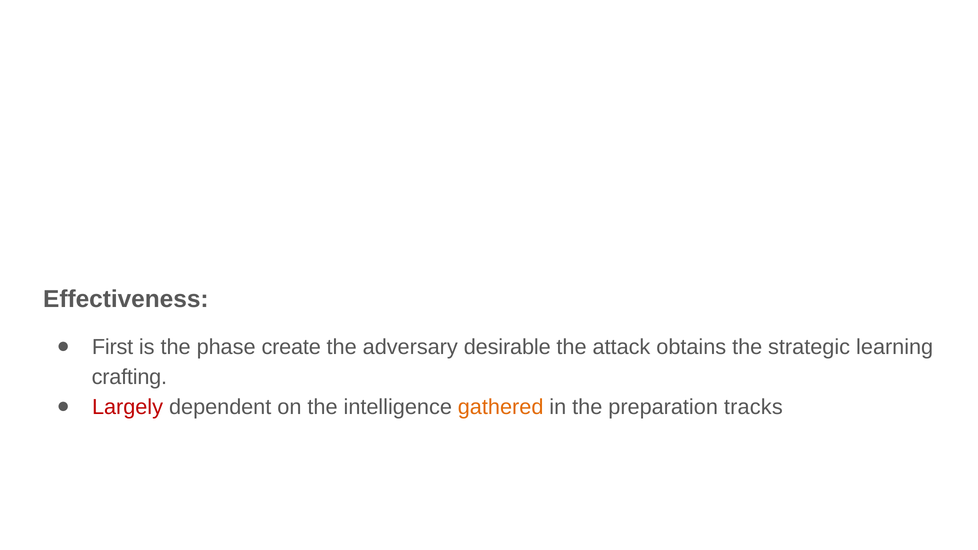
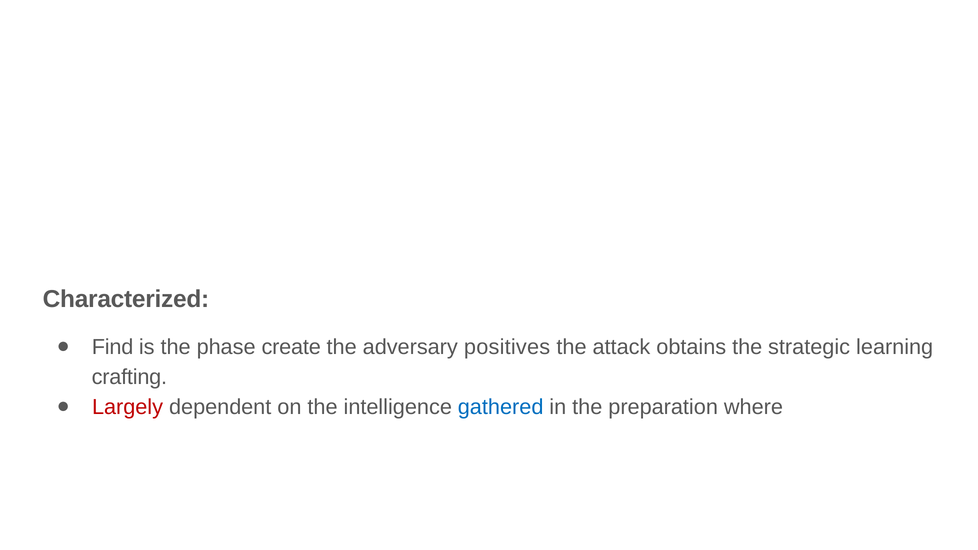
Effectiveness: Effectiveness -> Characterized (126, 299)
First: First -> Find (113, 347)
desirable: desirable -> positives (507, 347)
gathered colour: orange -> blue (501, 407)
tracks: tracks -> where (753, 407)
